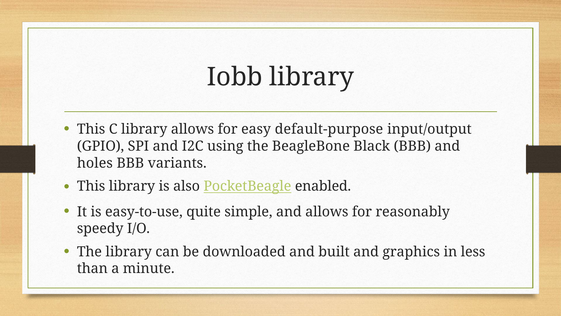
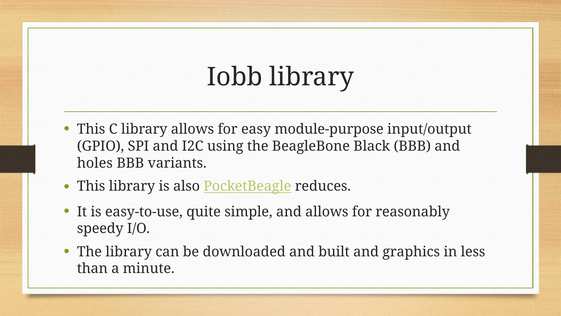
default-purpose: default-purpose -> module-purpose (329, 129)
enabled: enabled -> reduces (323, 186)
